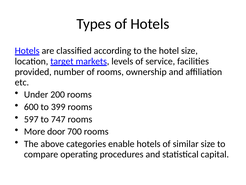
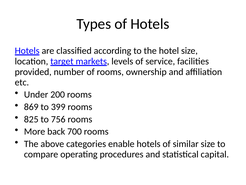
600: 600 -> 869 (31, 107)
597: 597 -> 825 (31, 119)
747: 747 -> 756 (58, 119)
door: door -> back (56, 131)
